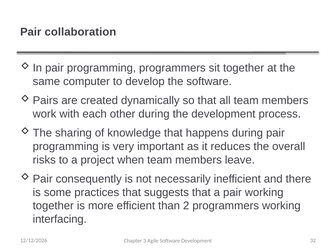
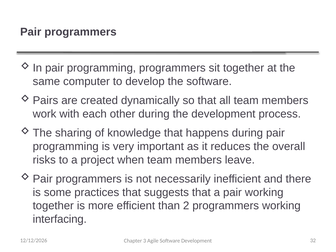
Pair collaboration: collaboration -> programmers (80, 32)
consequently: consequently -> programmers (89, 179)
